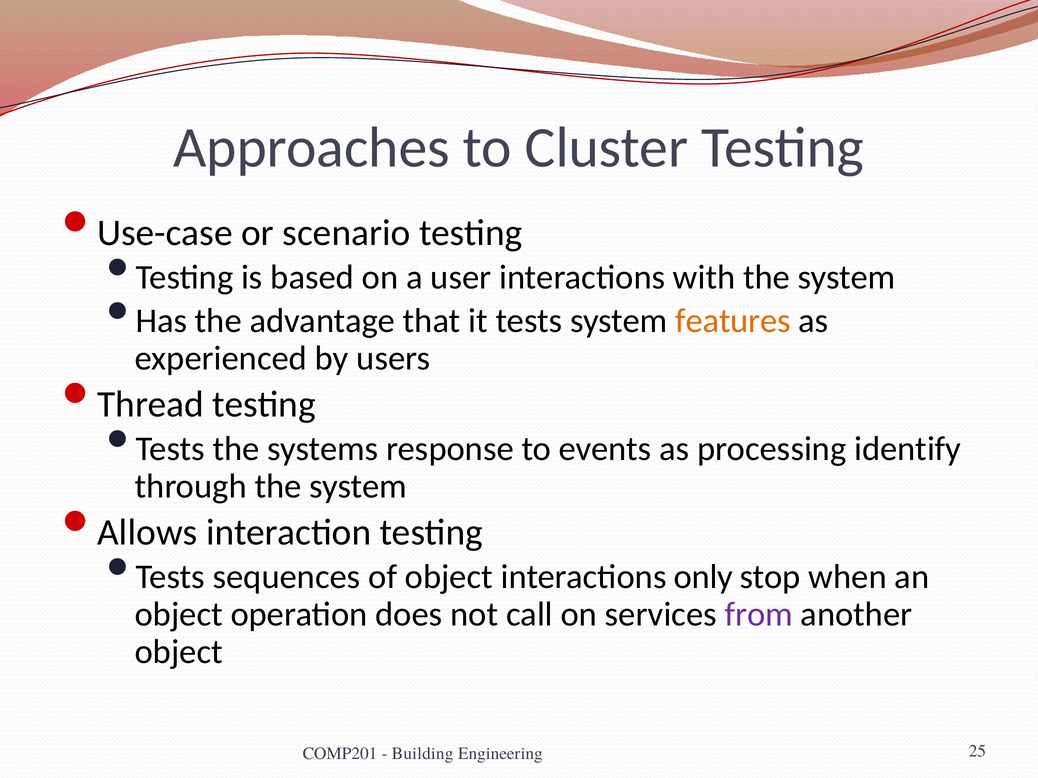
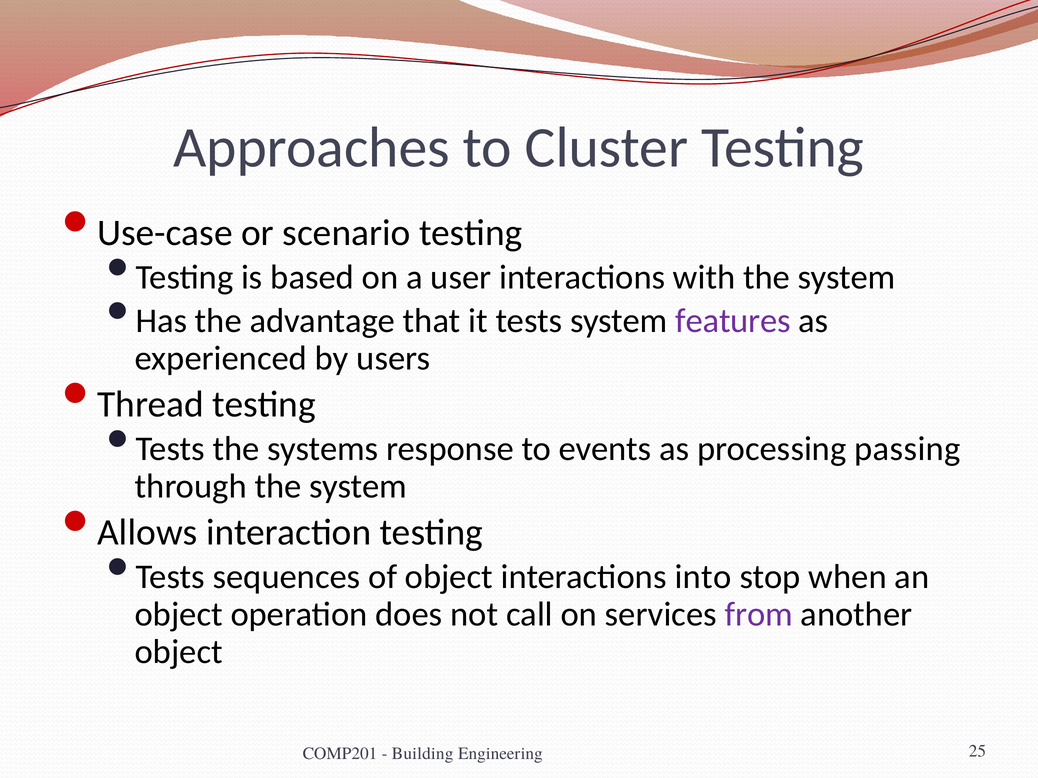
features colour: orange -> purple (733, 321)
identify: identify -> passing (907, 449)
only: only -> into (703, 577)
